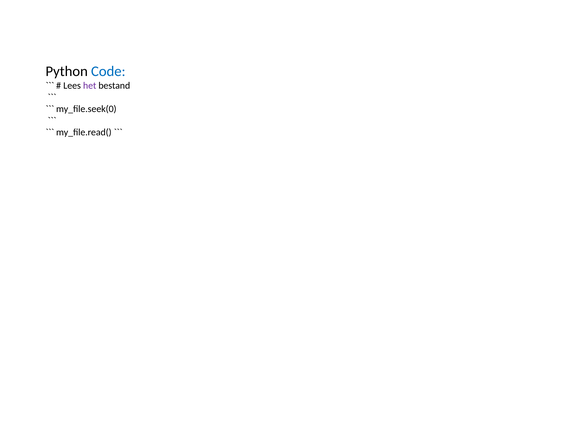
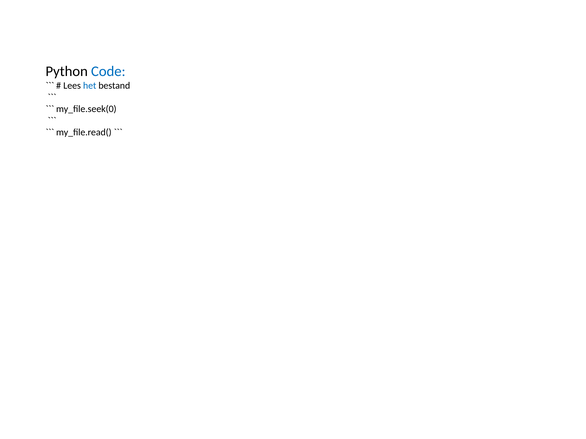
het colour: purple -> blue (90, 86)
